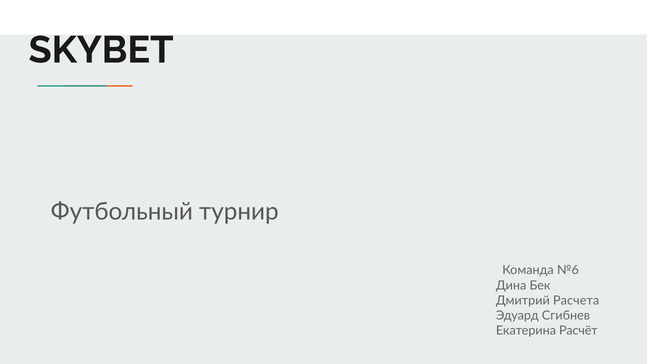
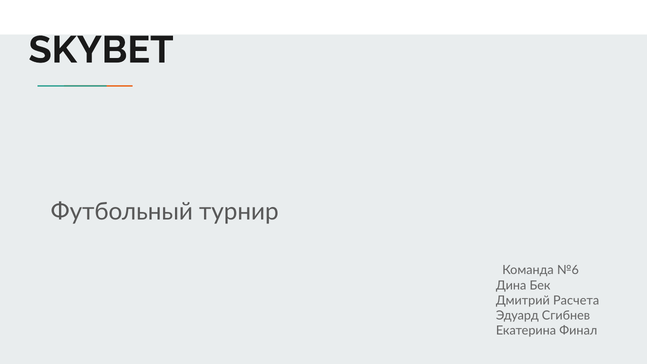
Расчёт: Расчёт -> Финал (578, 331)
